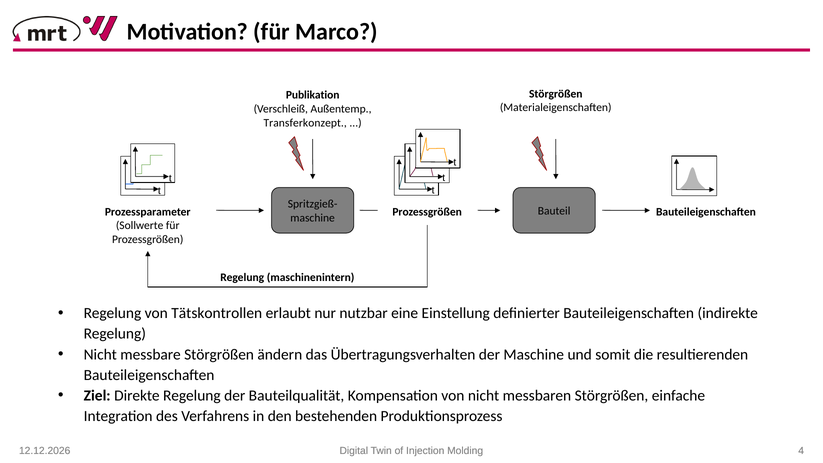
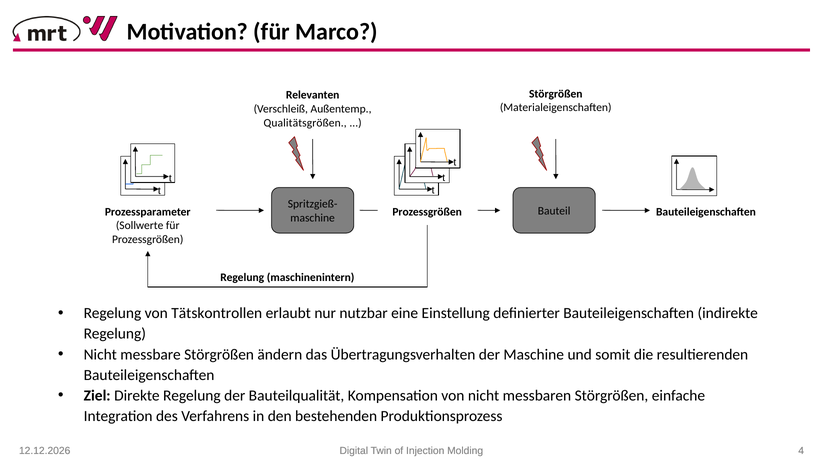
Publikation: Publikation -> Relevanten (313, 95)
Transferkonzept: Transferkonzept -> Qualitätsgrößen (305, 123)
